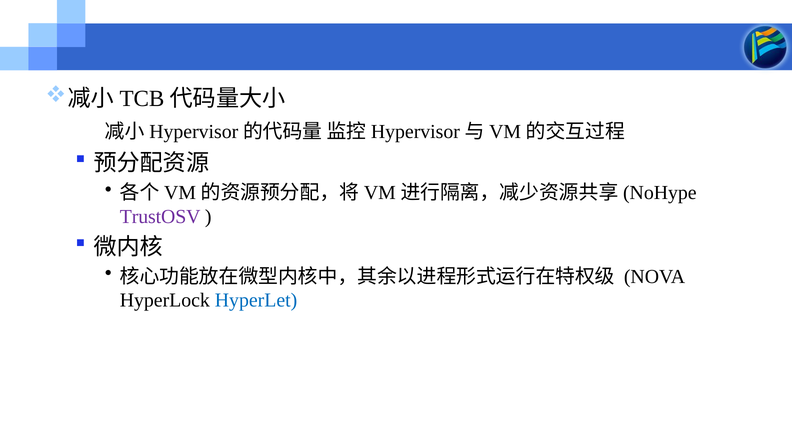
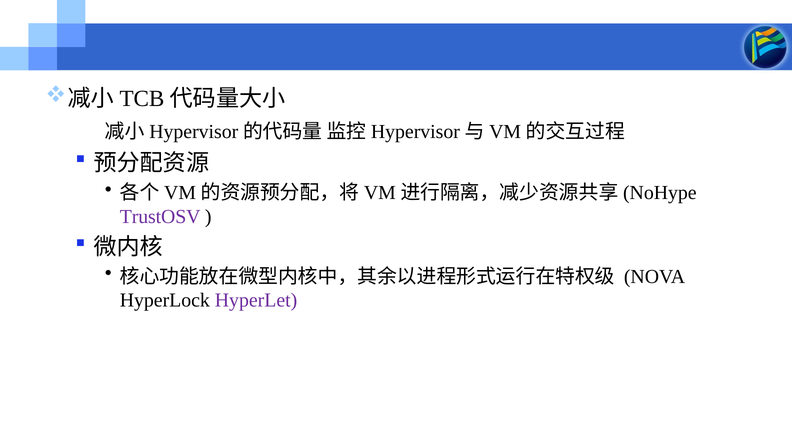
HyperLet colour: blue -> purple (256, 300)
